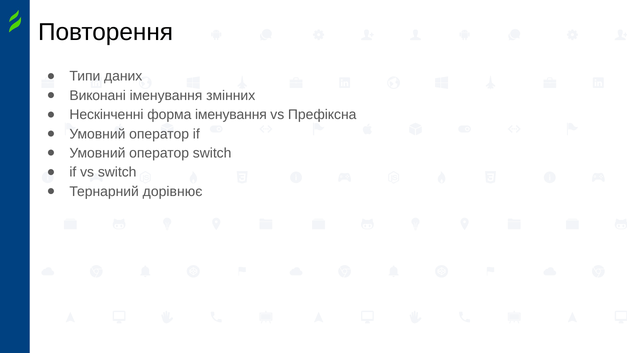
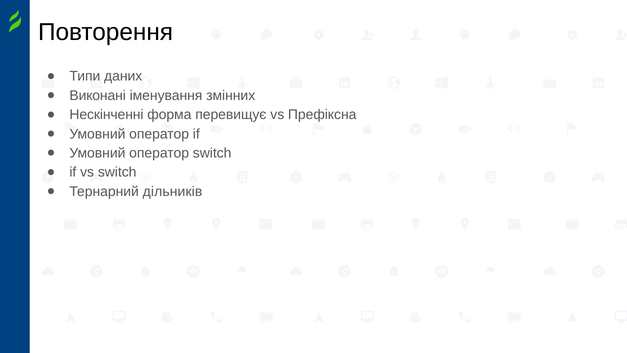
форма іменування: іменування -> перевищує (231, 115)
дорівнює: дорівнює -> дільників (173, 191)
